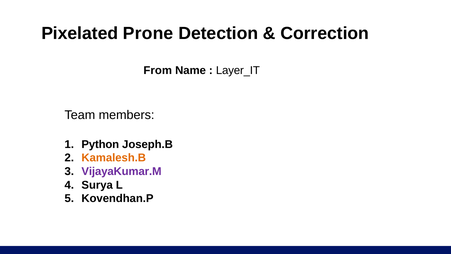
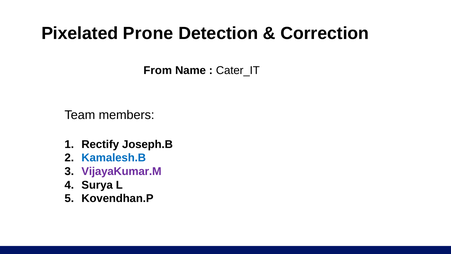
Layer_IT: Layer_IT -> Cater_IT (238, 70)
Python: Python -> Rectify (100, 144)
Kamalesh.B colour: orange -> blue (114, 158)
